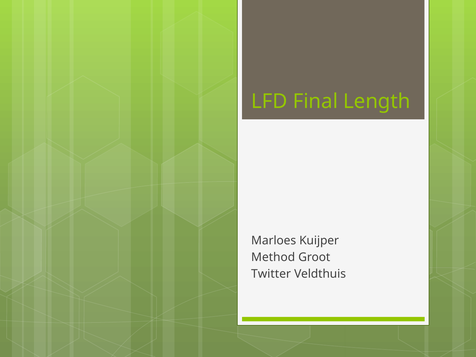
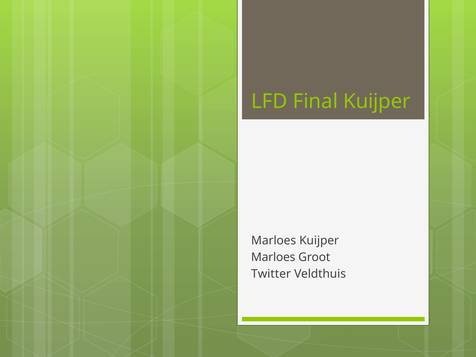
Final Length: Length -> Kuijper (377, 102)
Method: Method -> Marloes (273, 257)
